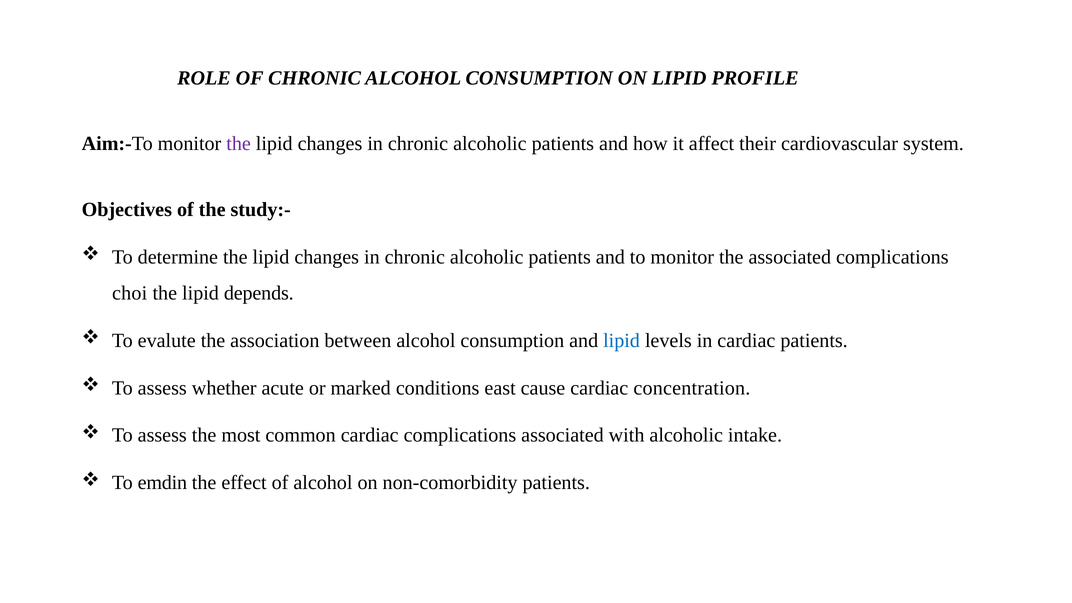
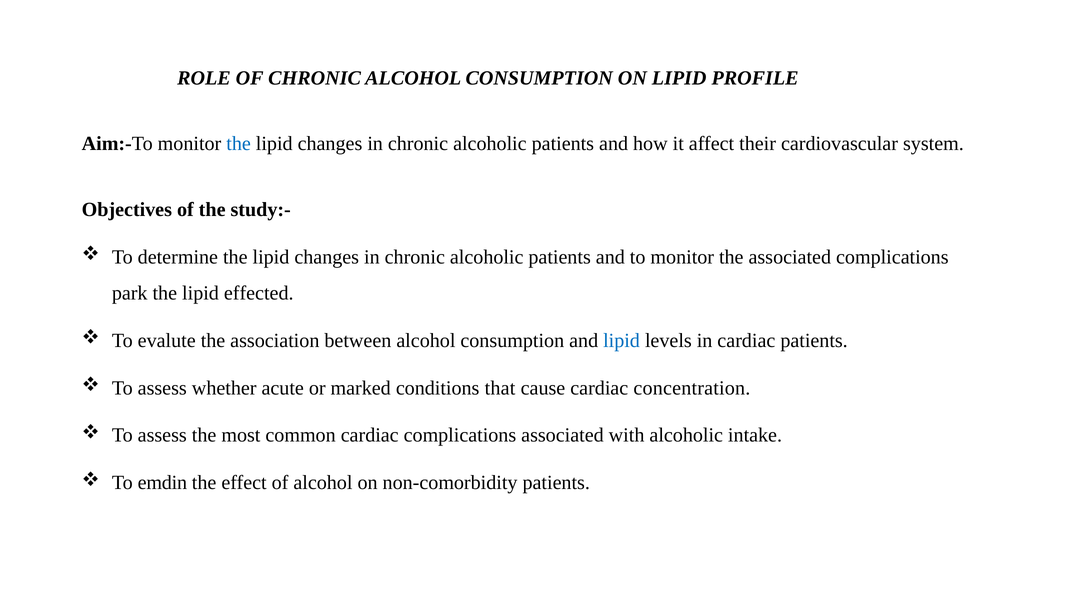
the colour: purple -> blue (239, 144)
choi: choi -> park (130, 293)
depends: depends -> effected (259, 293)
east: east -> that (500, 388)
